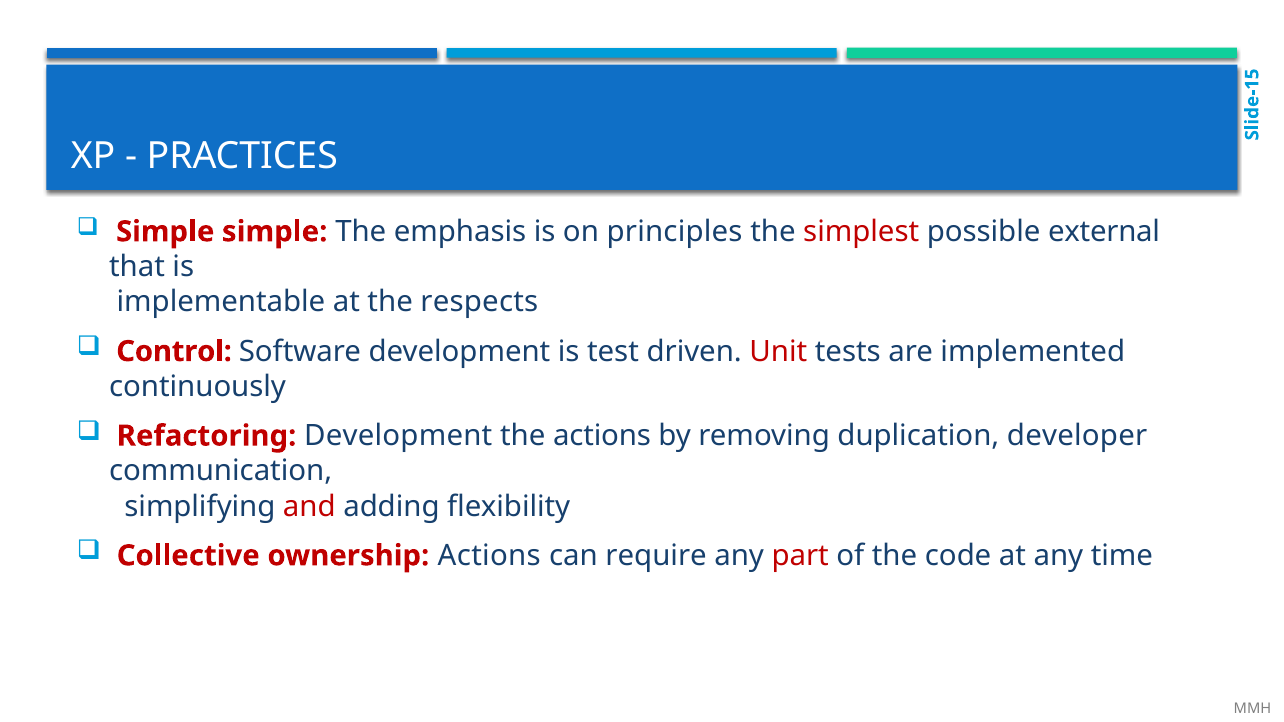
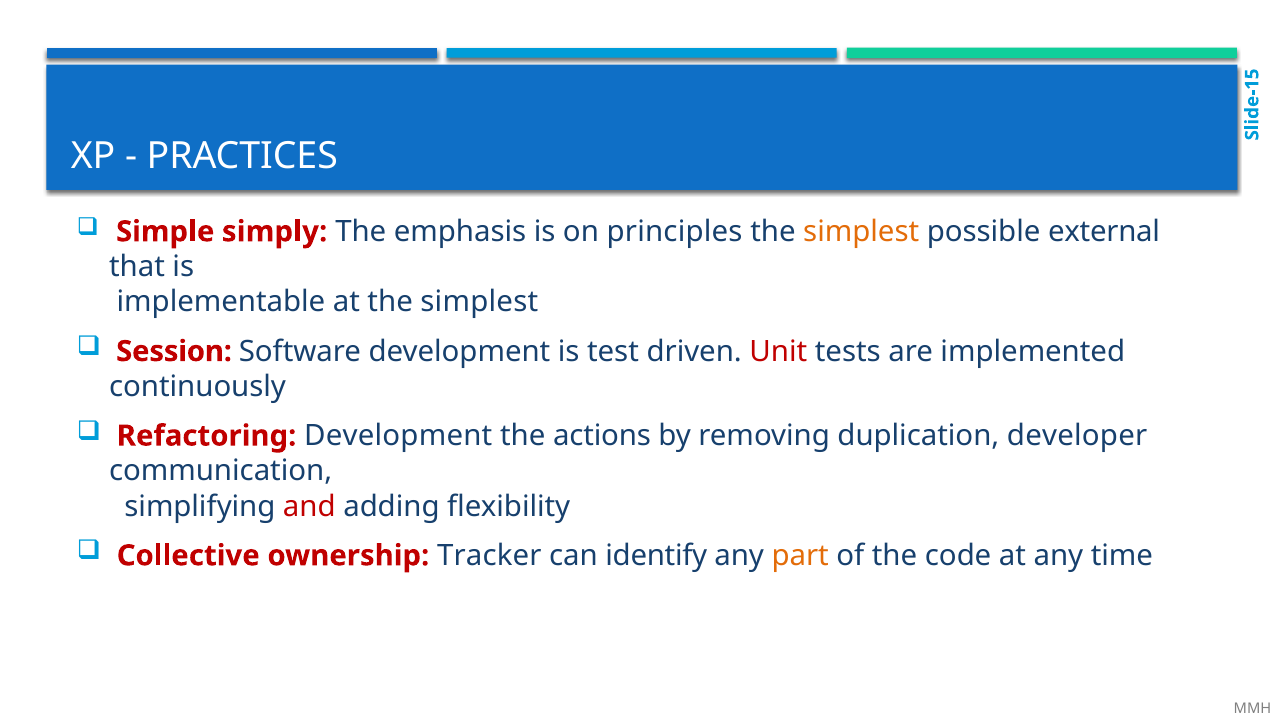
Simple simple: simple -> simply (275, 232)
simplest colour: red -> orange (861, 232)
at the respects: respects -> simplest (479, 302)
Control: Control -> Session (174, 352)
ownership Actions: Actions -> Tracker (489, 556)
require: require -> identify (656, 556)
part colour: red -> orange (800, 556)
